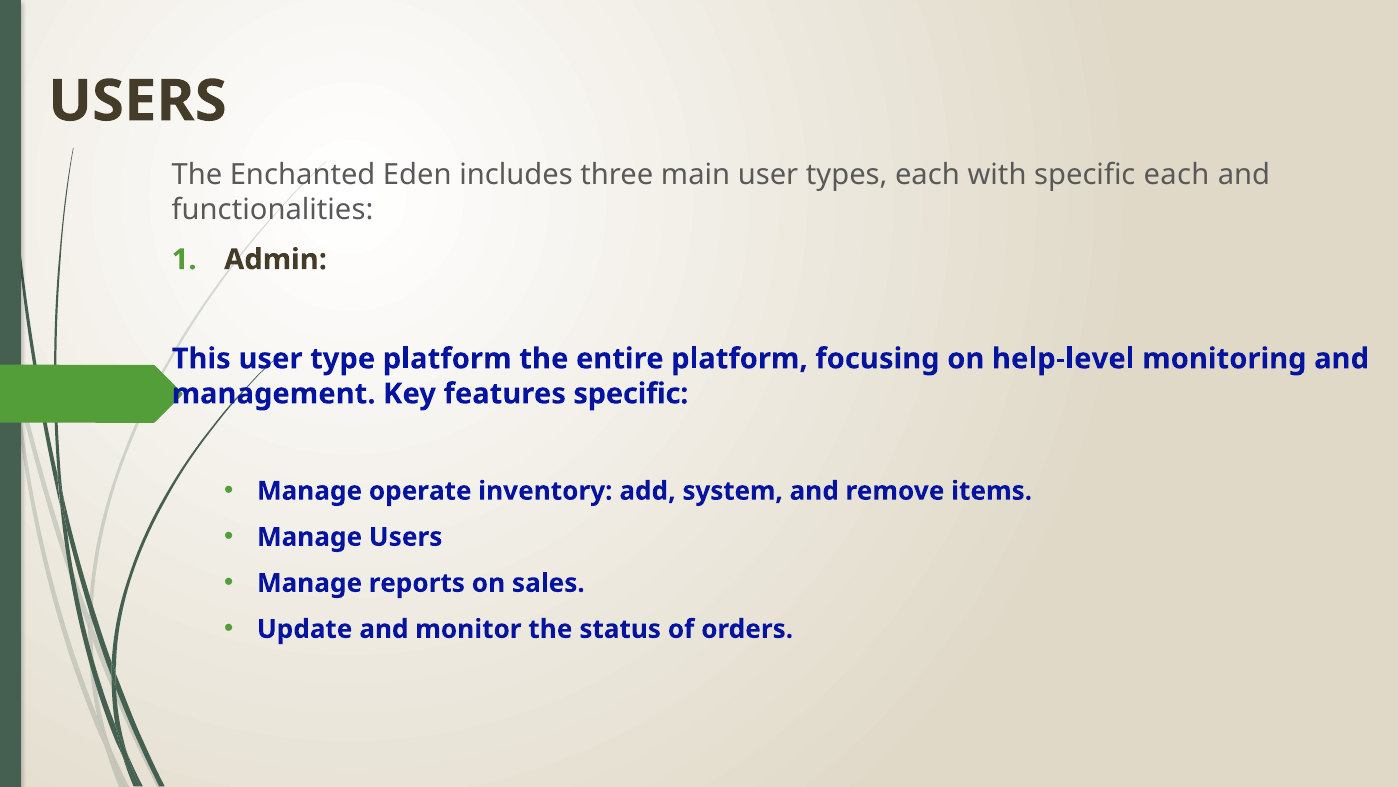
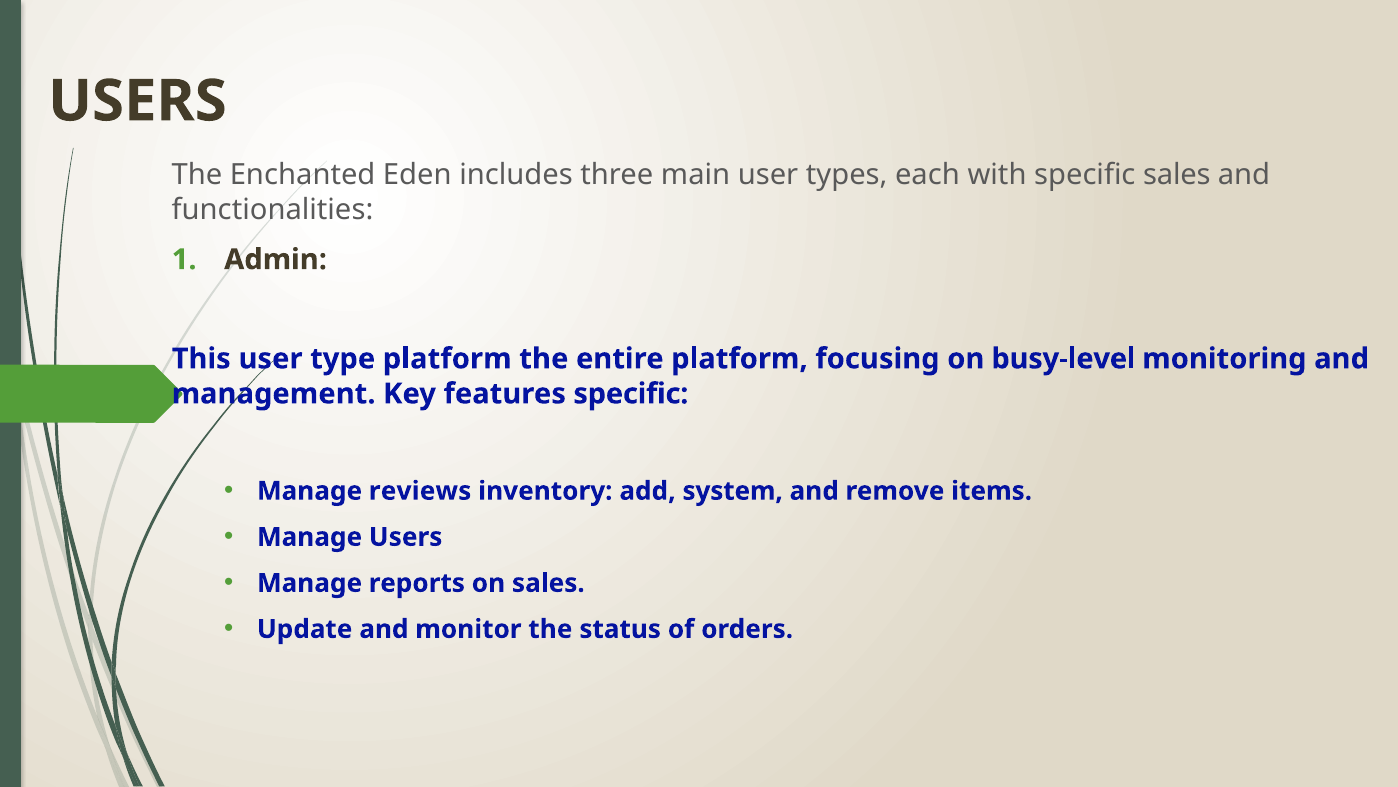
specific each: each -> sales (1177, 175)
help-level: help-level -> busy-level (1063, 359)
operate: operate -> reviews (420, 491)
